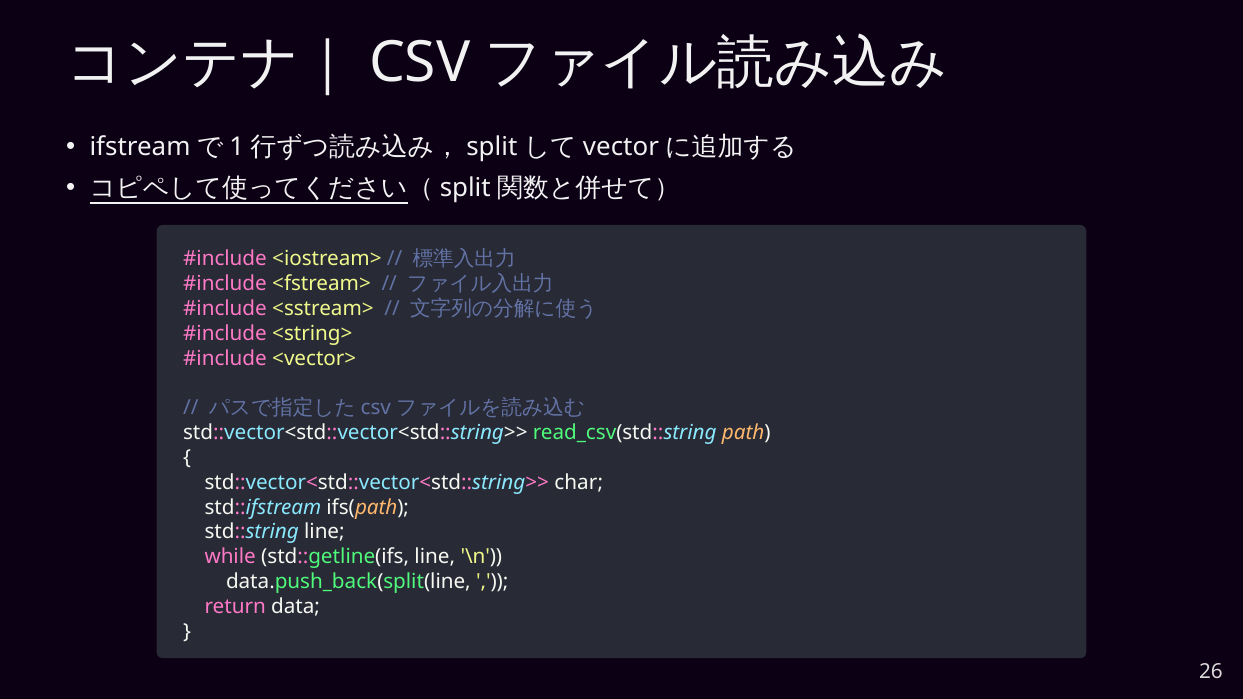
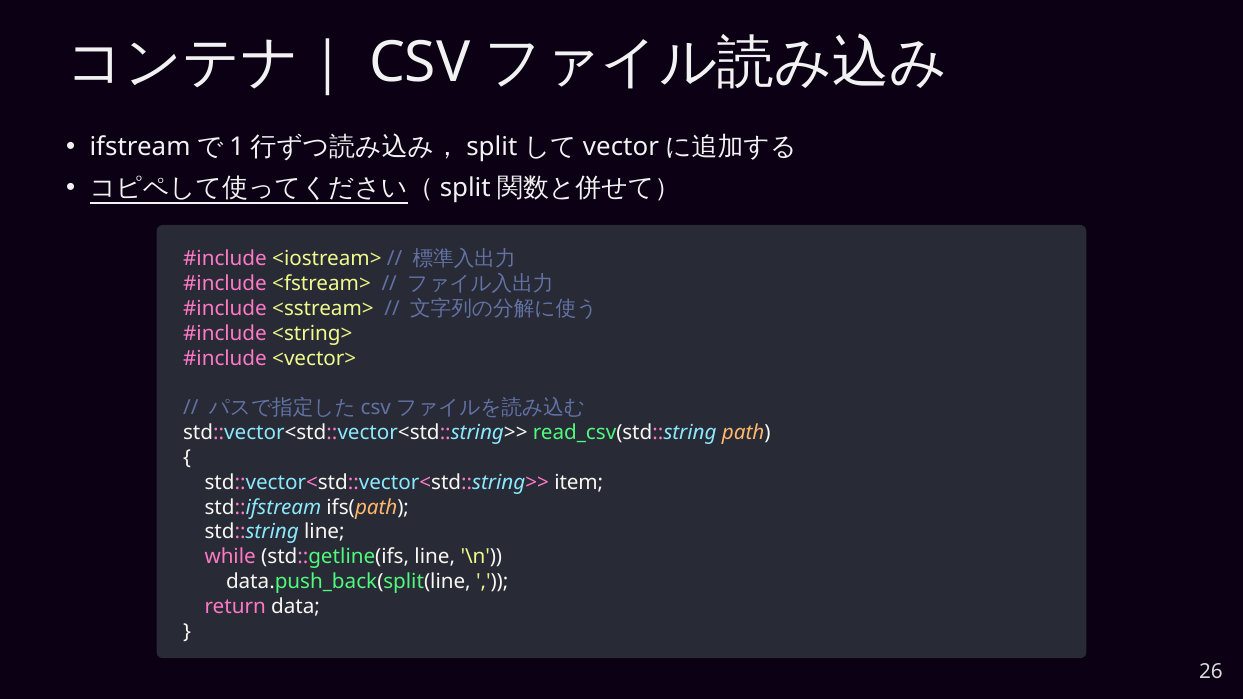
char: char -> item (579, 483)
